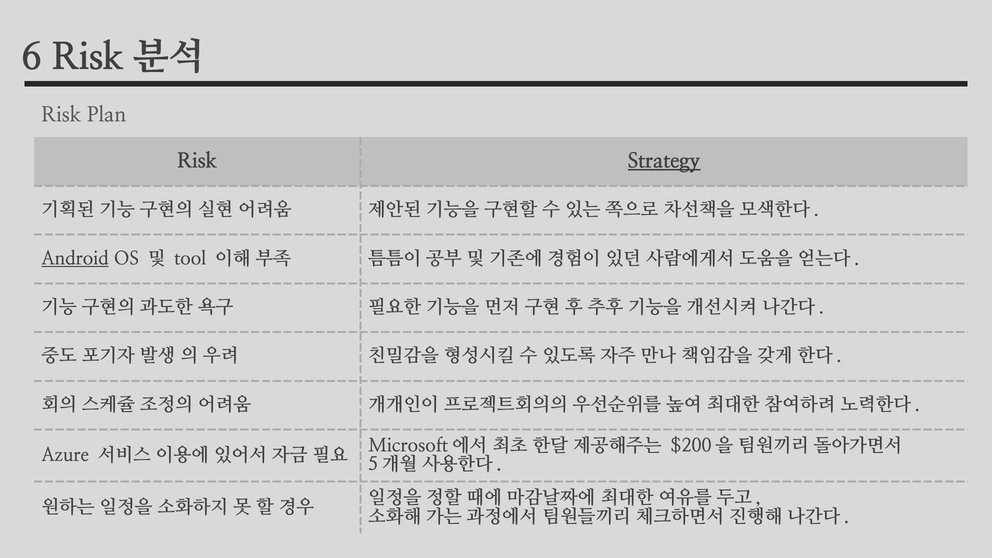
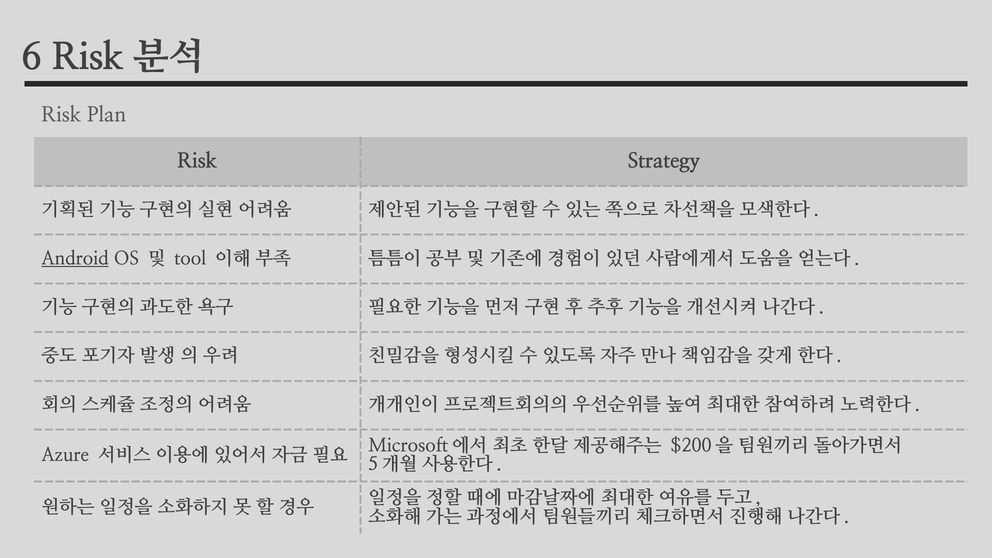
Strategy underline: present -> none (664, 161)
